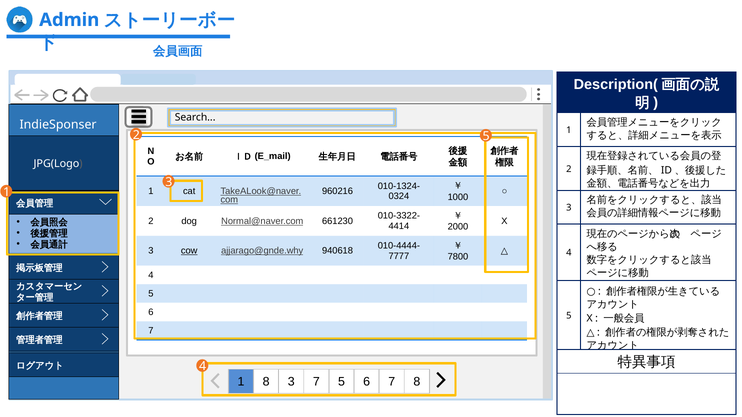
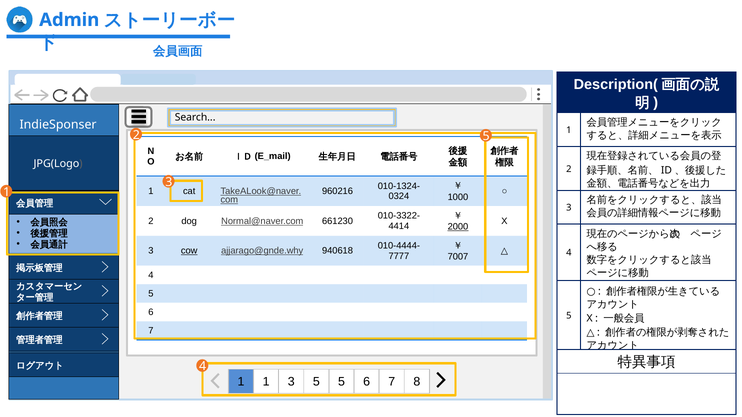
2000 underline: none -> present (458, 227)
7800: 7800 -> 7007 (458, 257)
1 8: 8 -> 1 (266, 382)
3 7: 7 -> 5 (316, 382)
